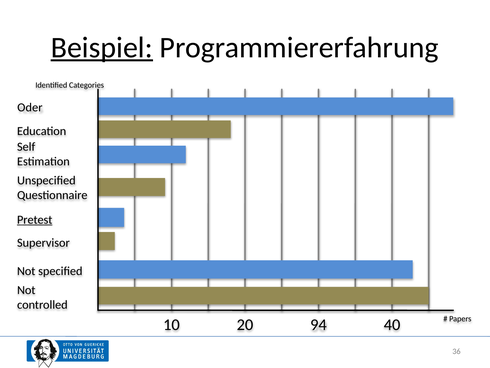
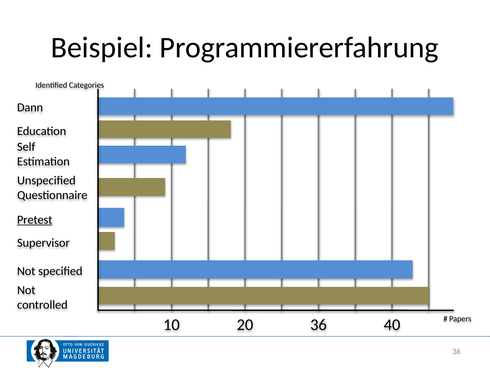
Beispiel underline: present -> none (102, 47)
Oder: Oder -> Dann (30, 107)
20 94: 94 -> 36 (318, 324)
